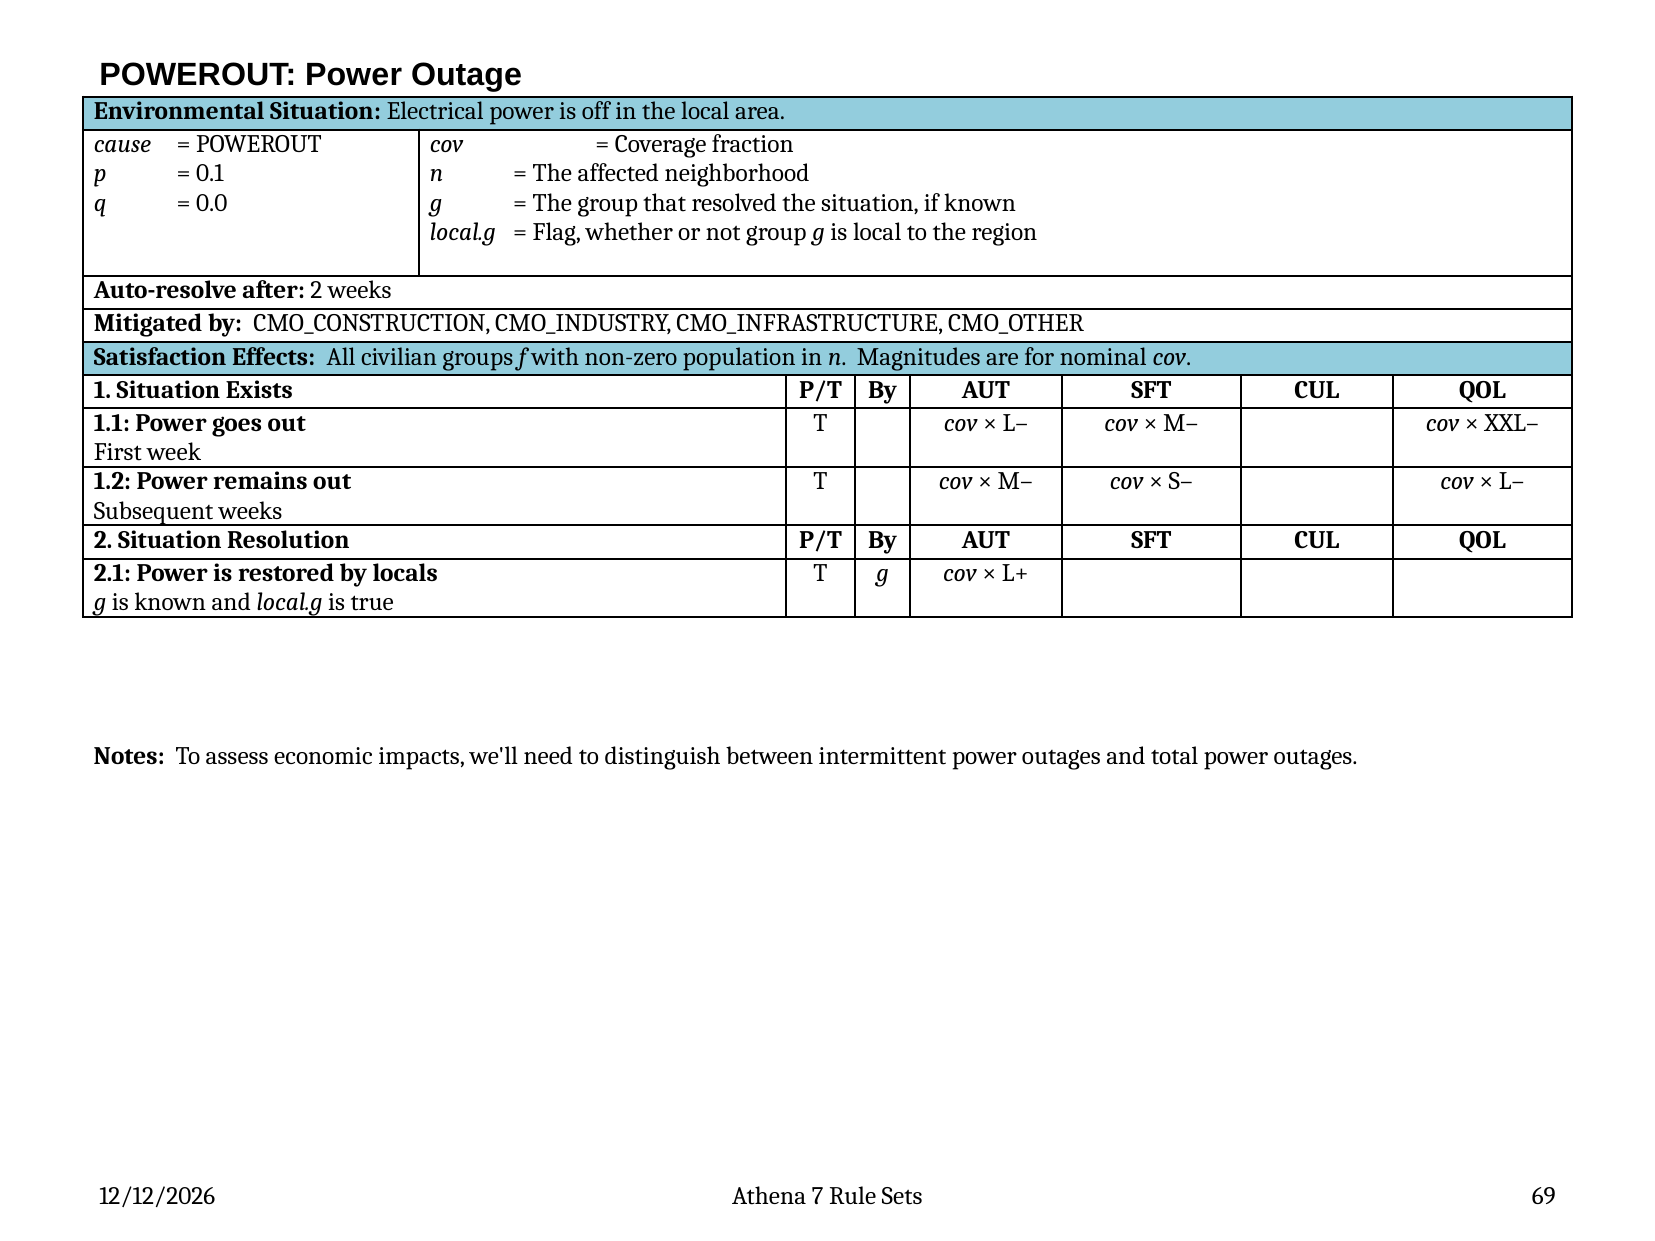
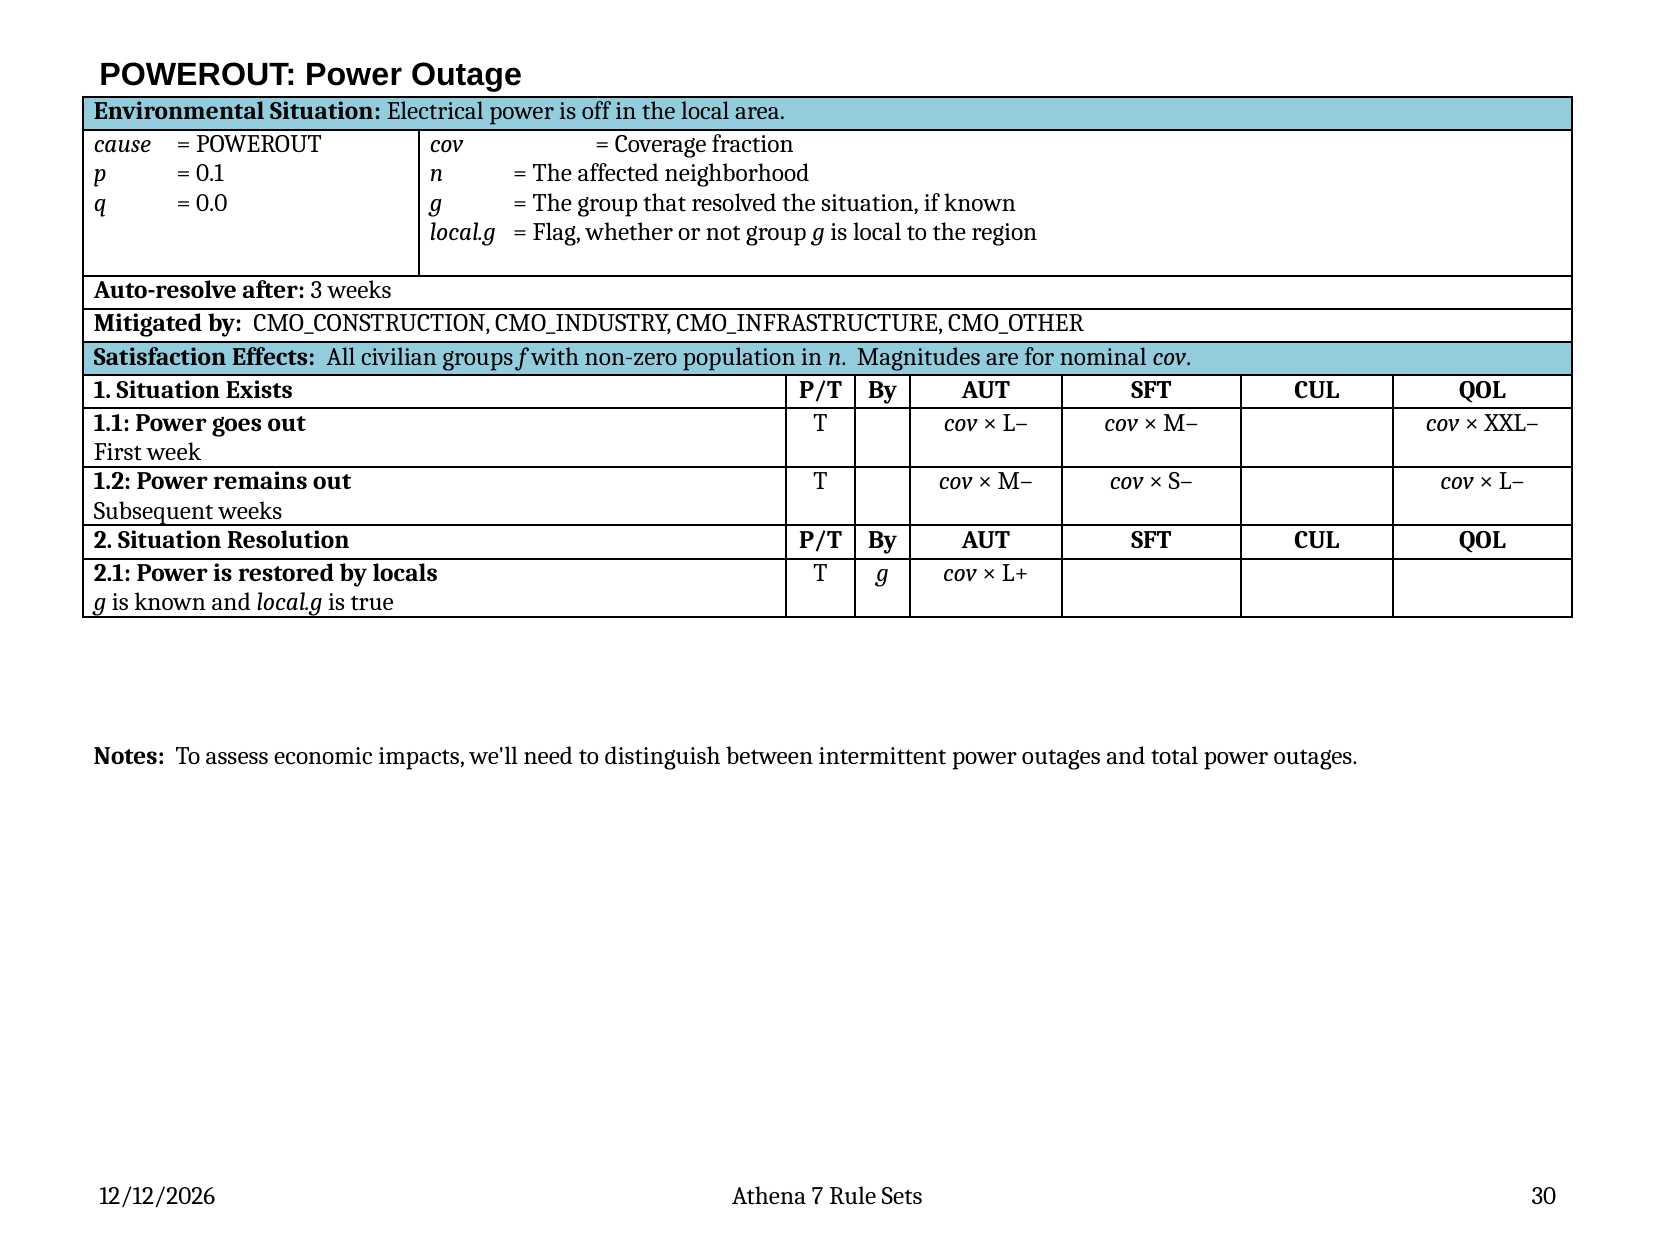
after 2: 2 -> 3 (316, 291)
69: 69 -> 30 (1544, 1196)
